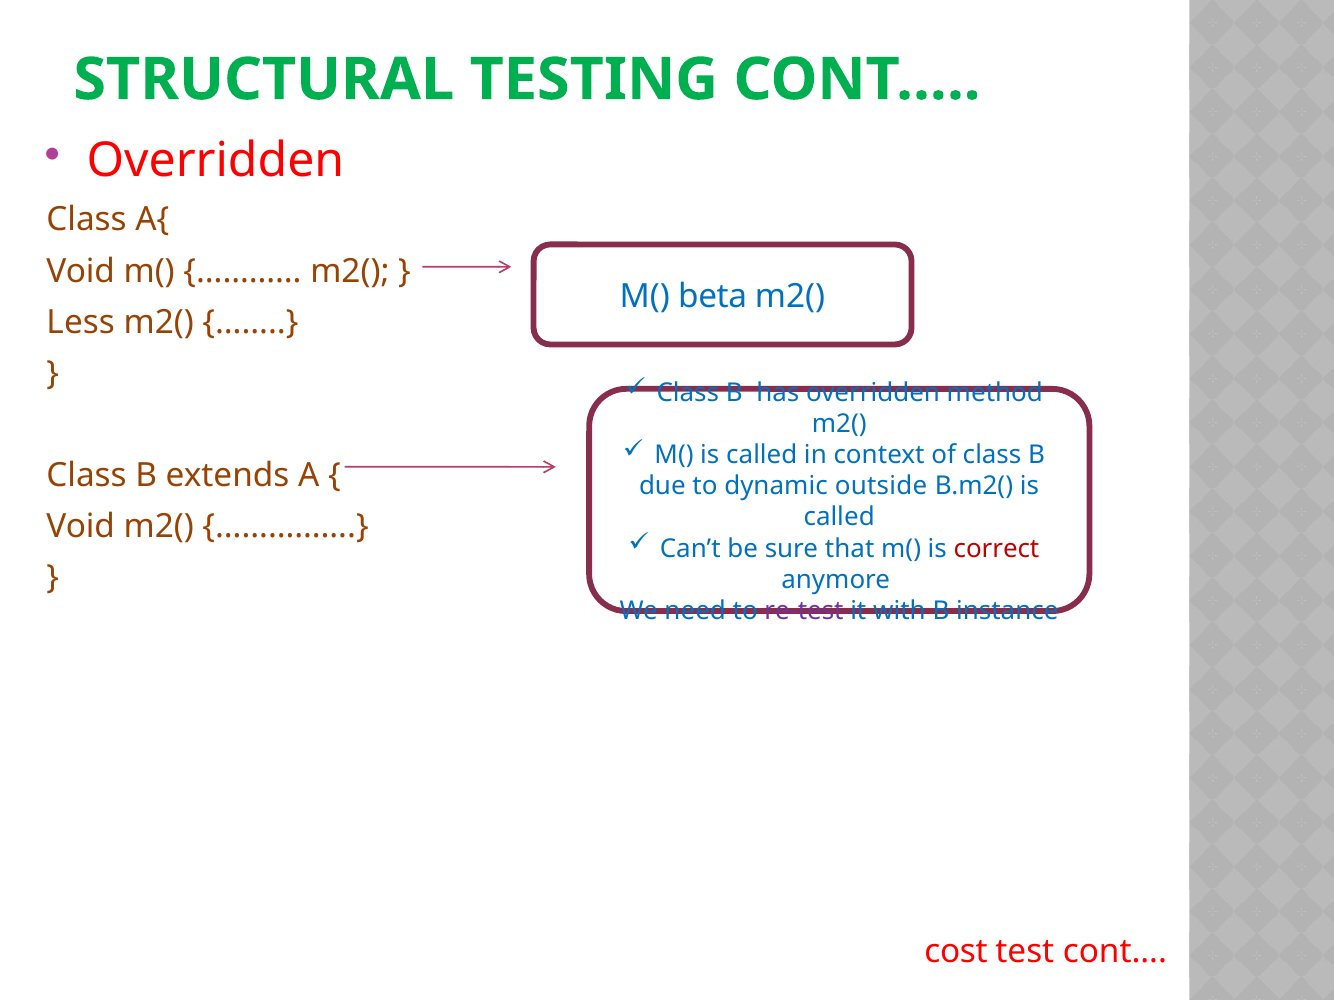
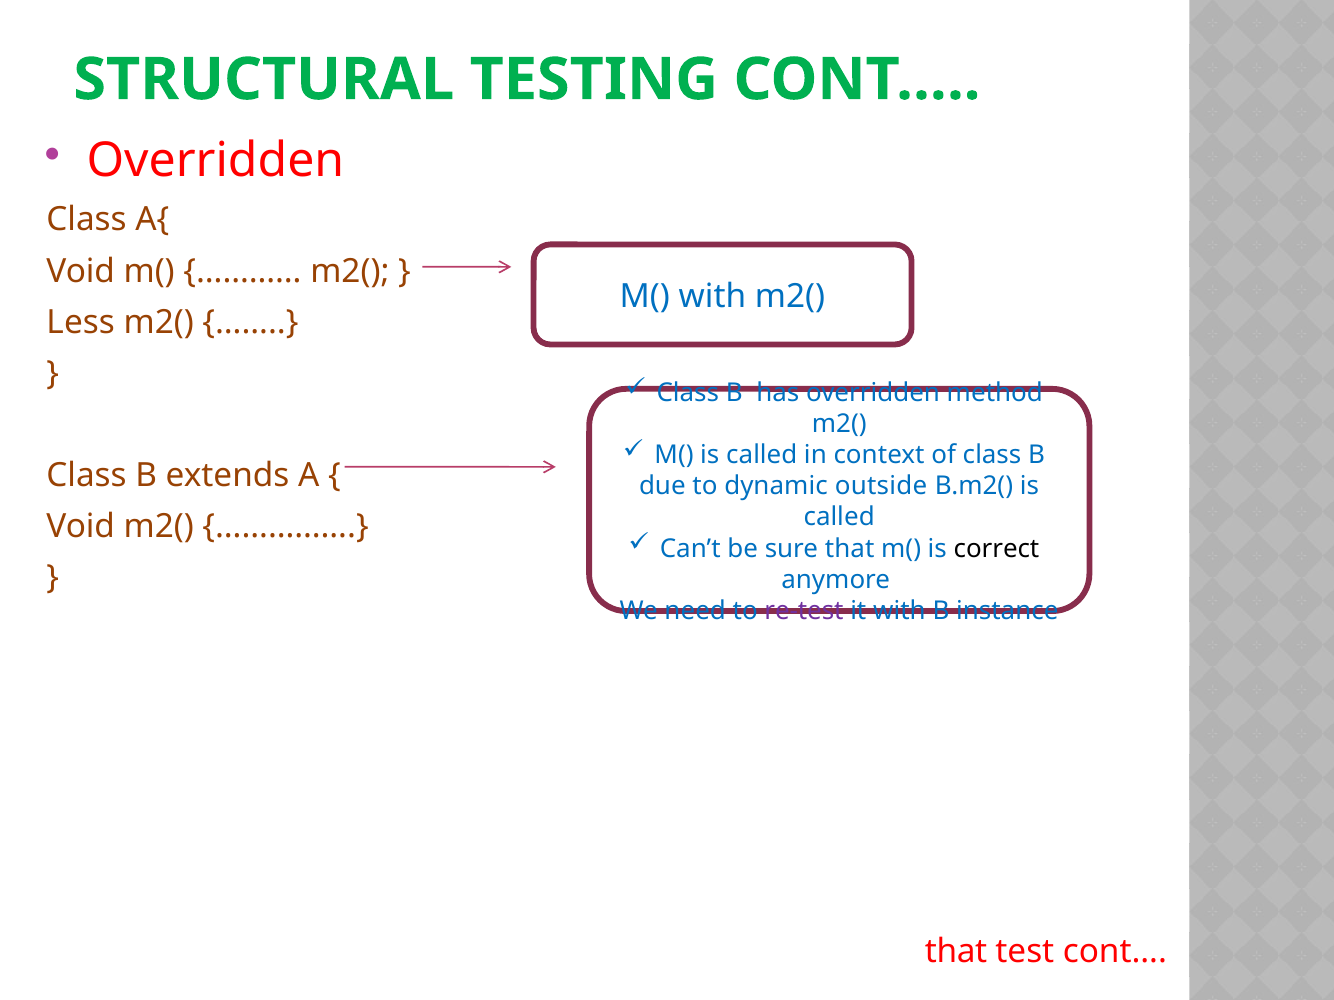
M( beta: beta -> with (712, 297)
correct colour: red -> black (997, 549)
cost: cost -> that (956, 952)
